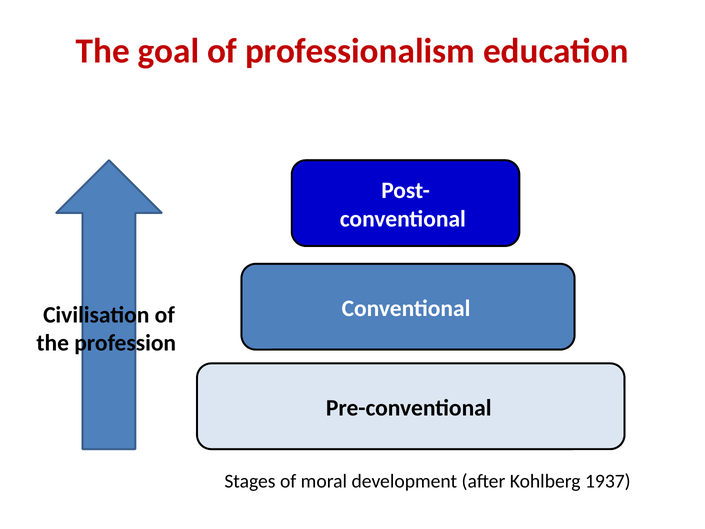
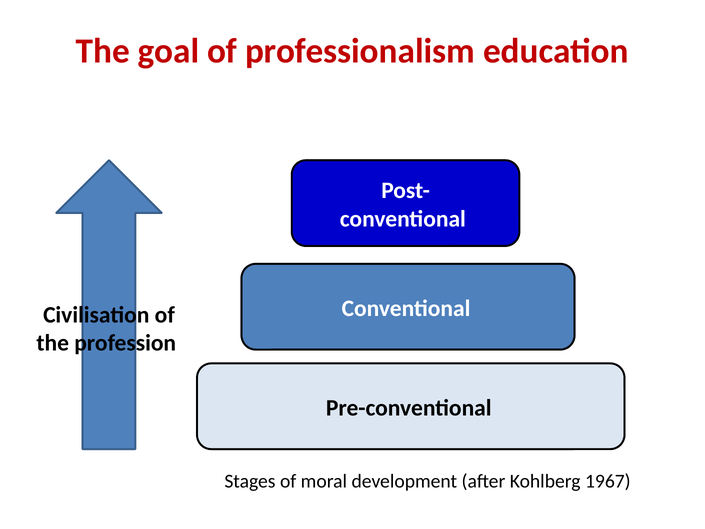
1937: 1937 -> 1967 (608, 481)
